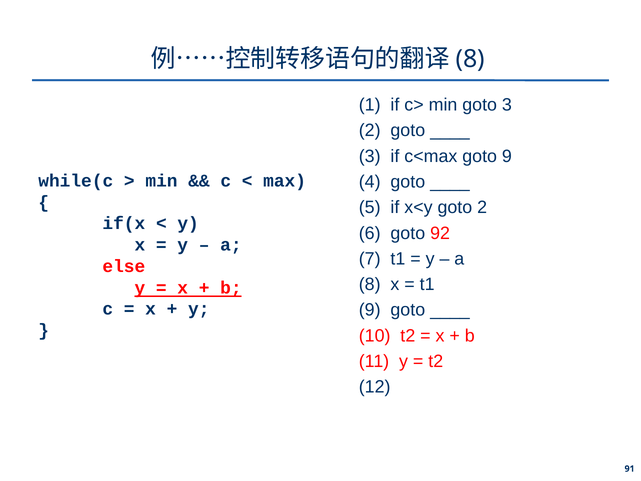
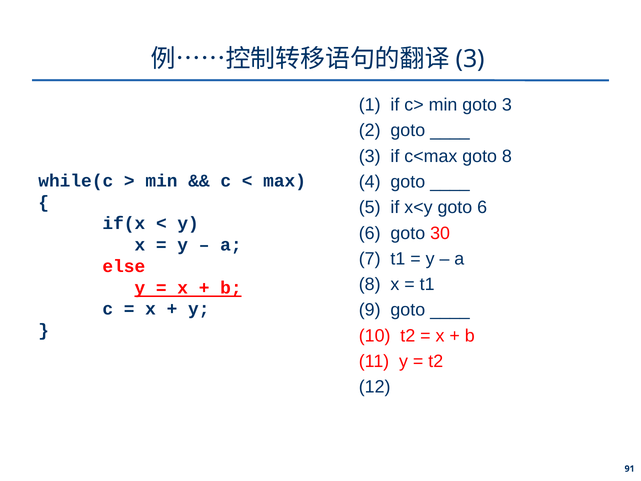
8: 8 -> 3 (470, 59)
goto 9: 9 -> 8 (507, 156)
goto 2: 2 -> 6 (482, 207)
92: 92 -> 30 (440, 233)
